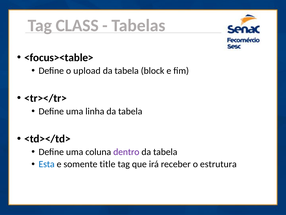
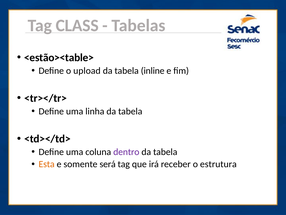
<focus><table>: <focus><table> -> <estão><table> (59, 57)
block: block -> inline (153, 71)
Esta colour: blue -> orange (47, 164)
title: title -> será (108, 164)
